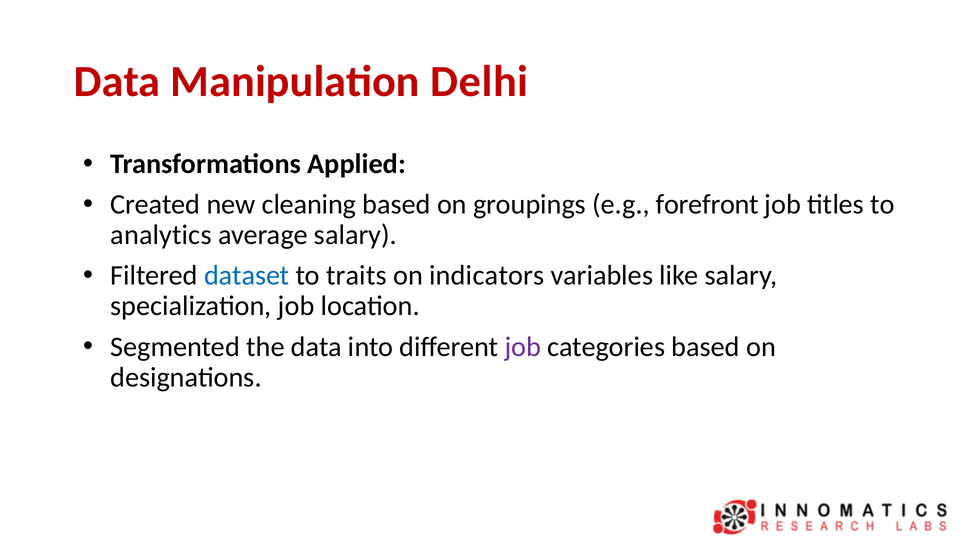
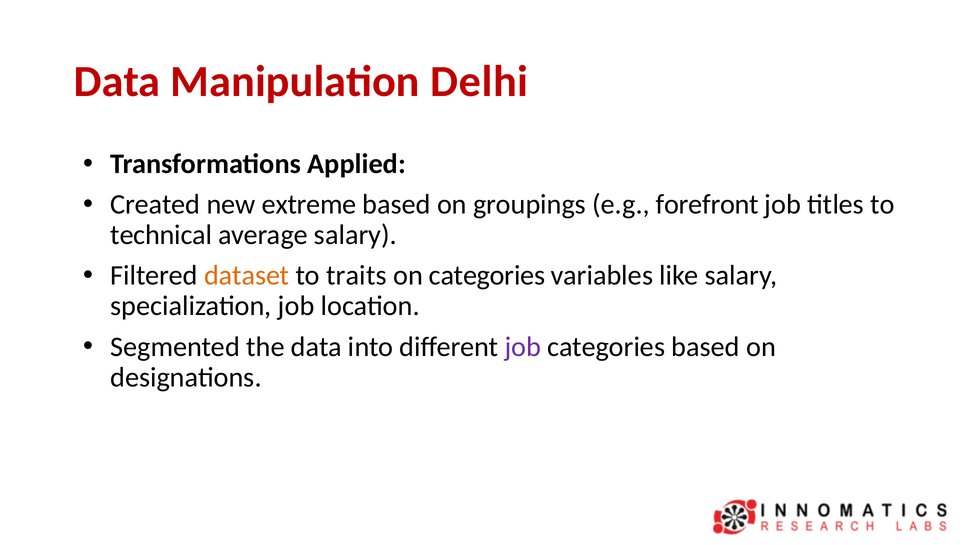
cleaning: cleaning -> extreme (309, 205)
analytics: analytics -> technical (161, 235)
dataset colour: blue -> orange (247, 276)
on indicators: indicators -> categories (487, 276)
